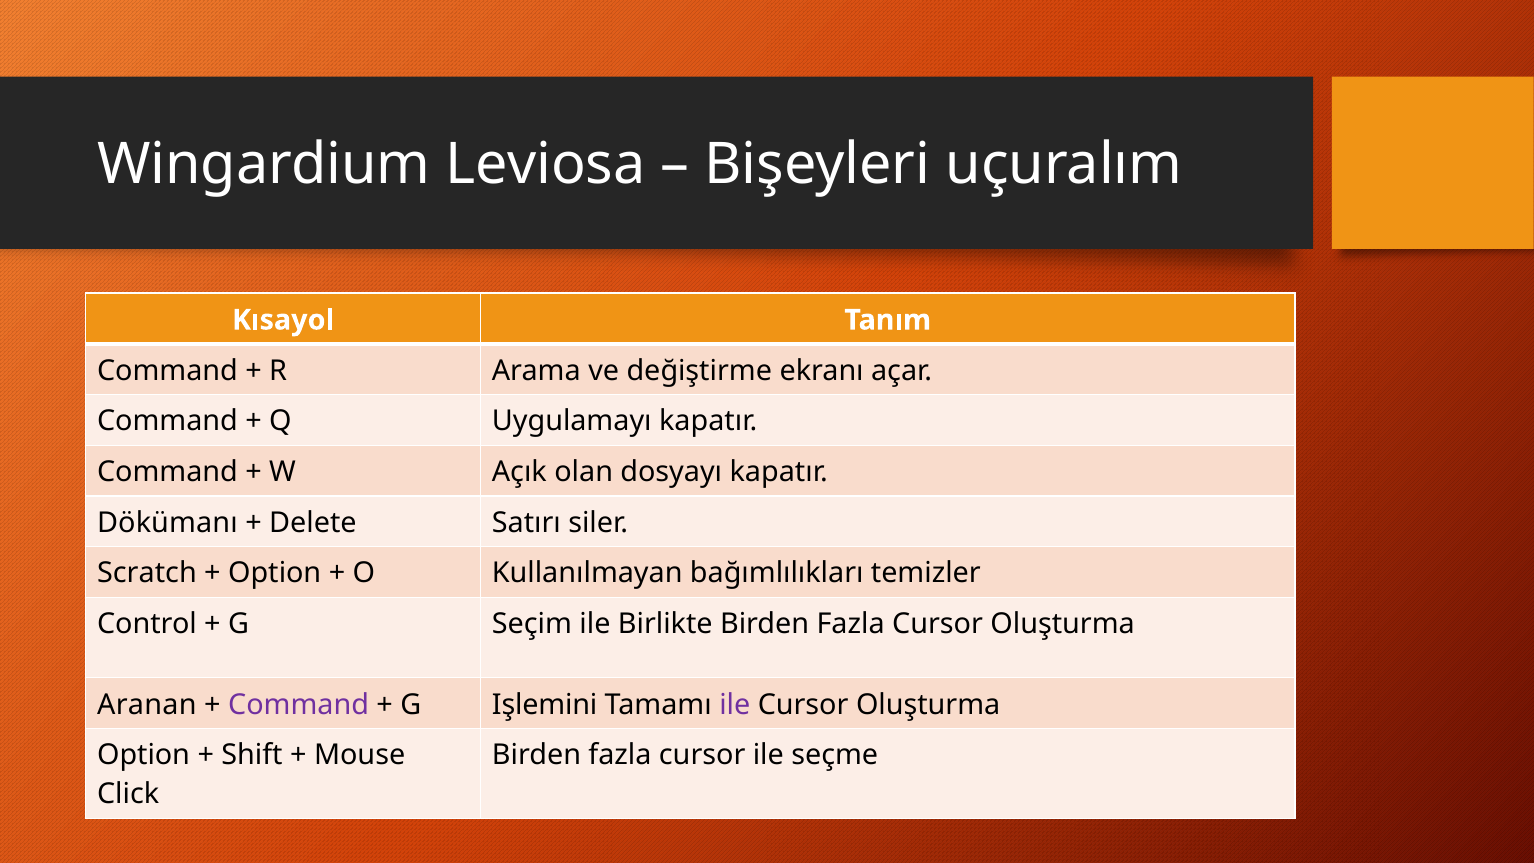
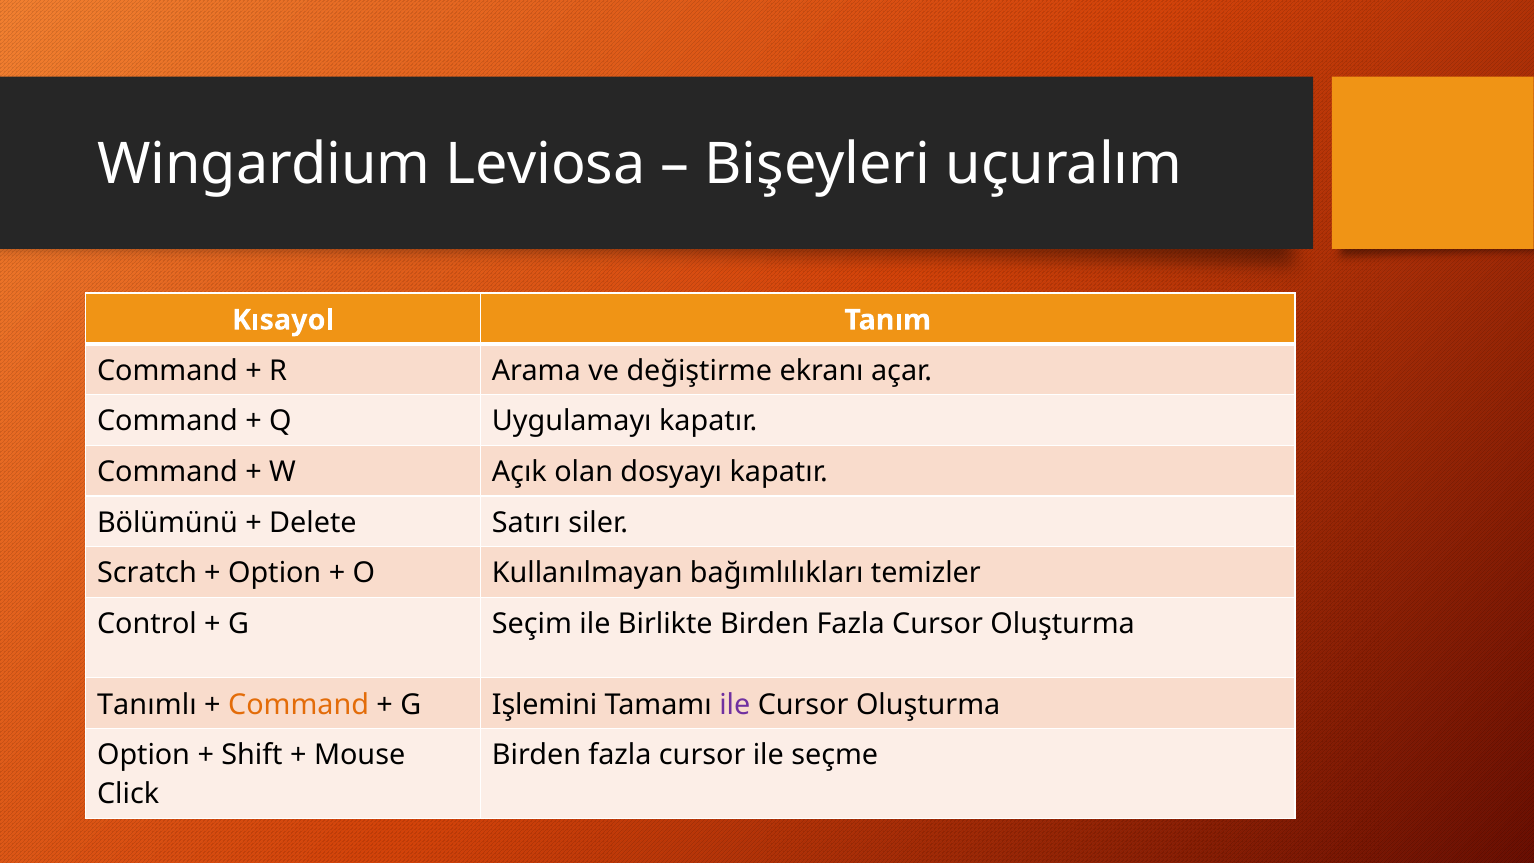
Dökümanı: Dökümanı -> Bölümünü (168, 523)
Aranan: Aranan -> Tanımlı (147, 705)
Command colour: purple -> orange (299, 705)
